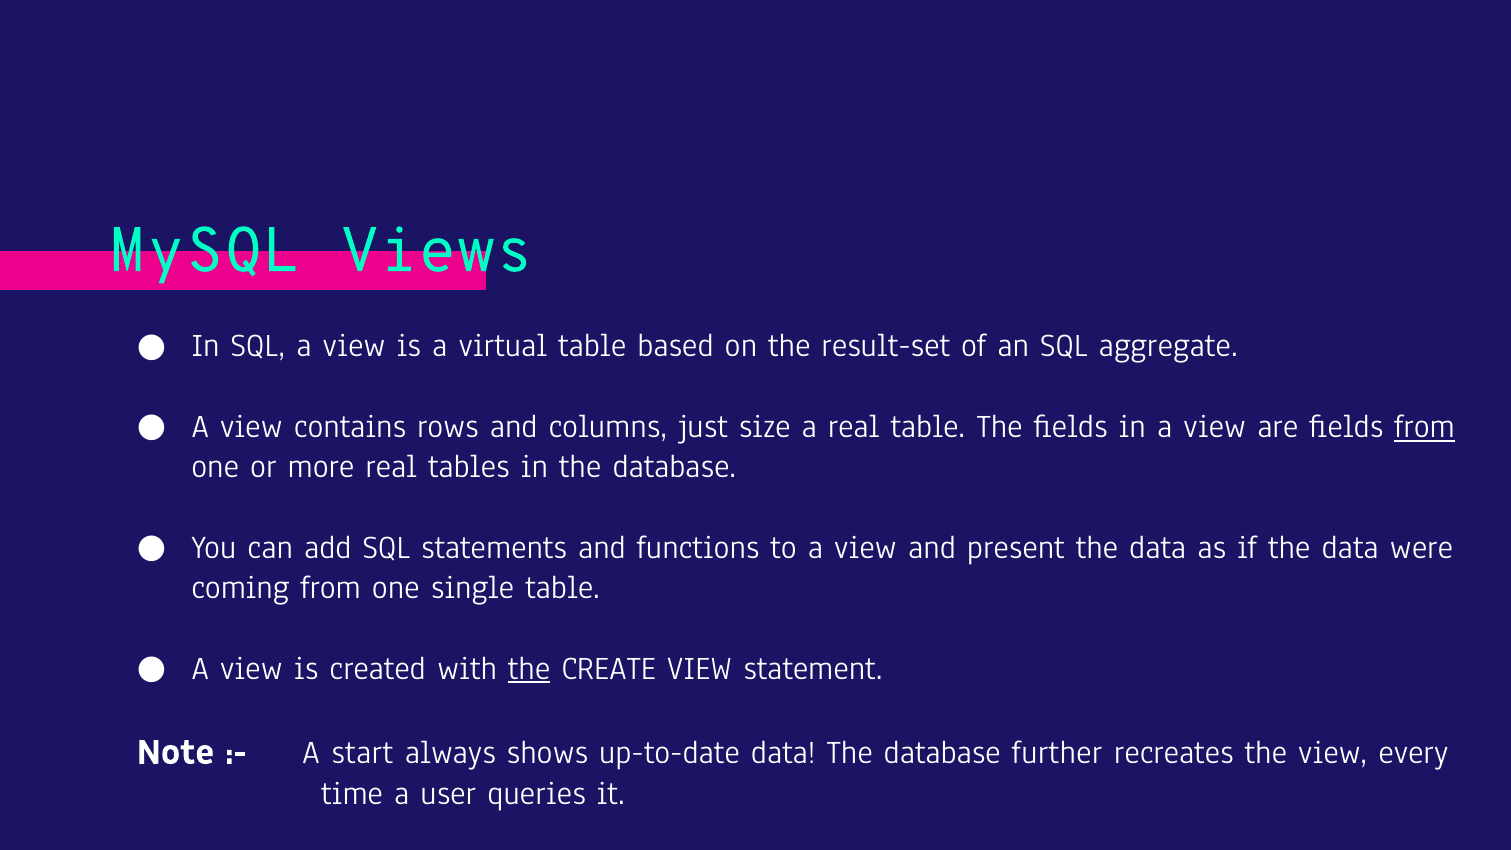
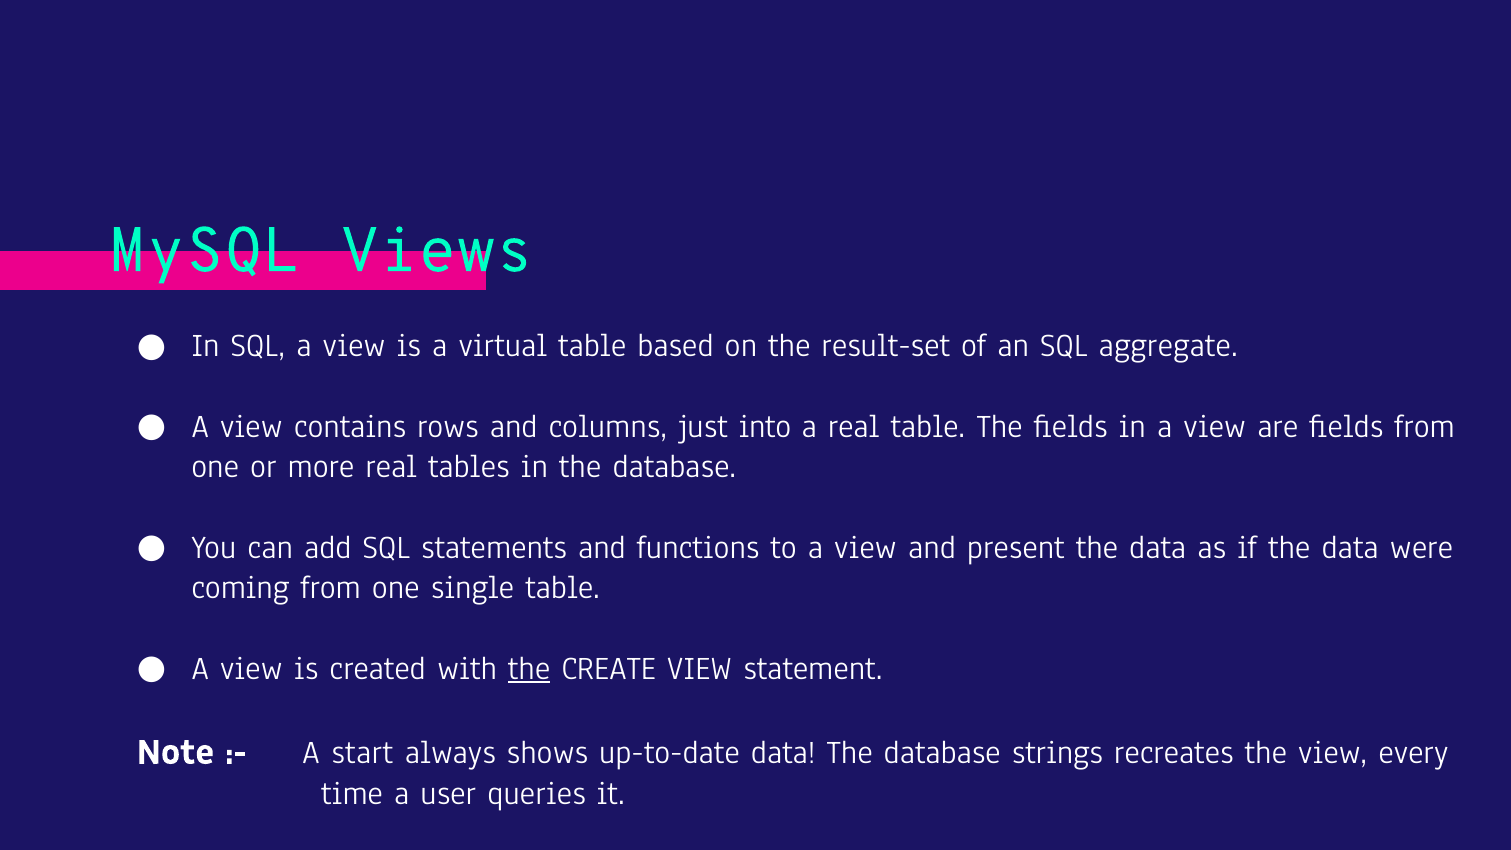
size: size -> into (765, 426)
from underline: present -> none (1425, 426)
further: further -> strings (1057, 753)
